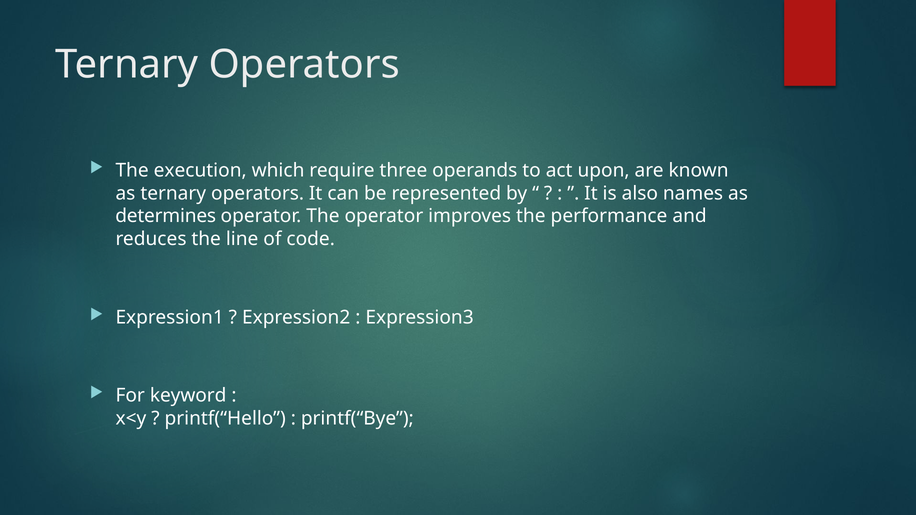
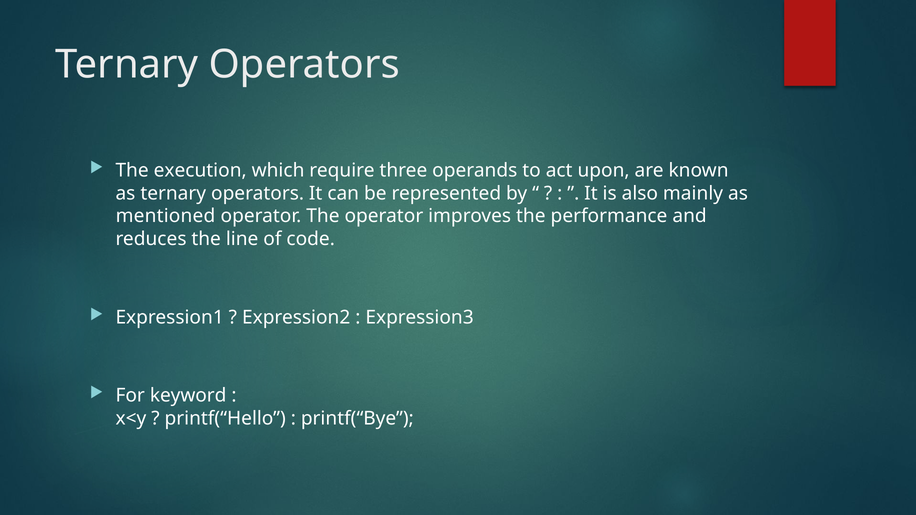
names: names -> mainly (693, 193)
determines: determines -> mentioned (165, 216)
